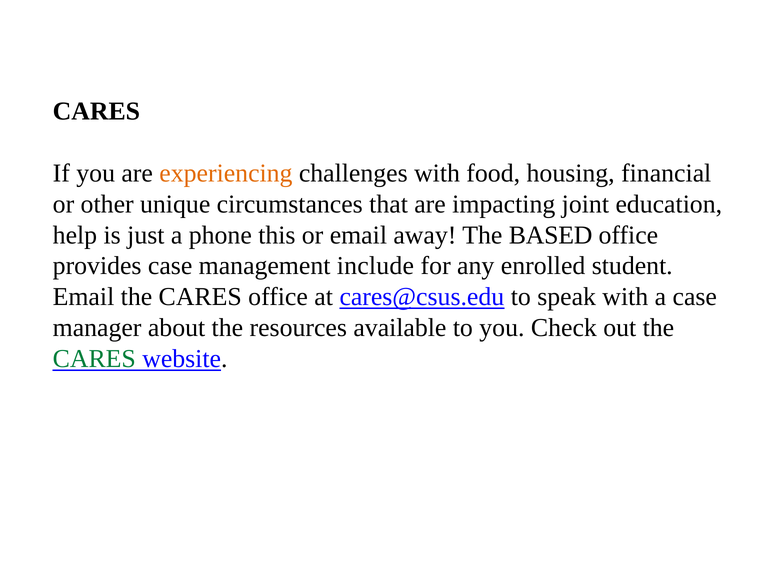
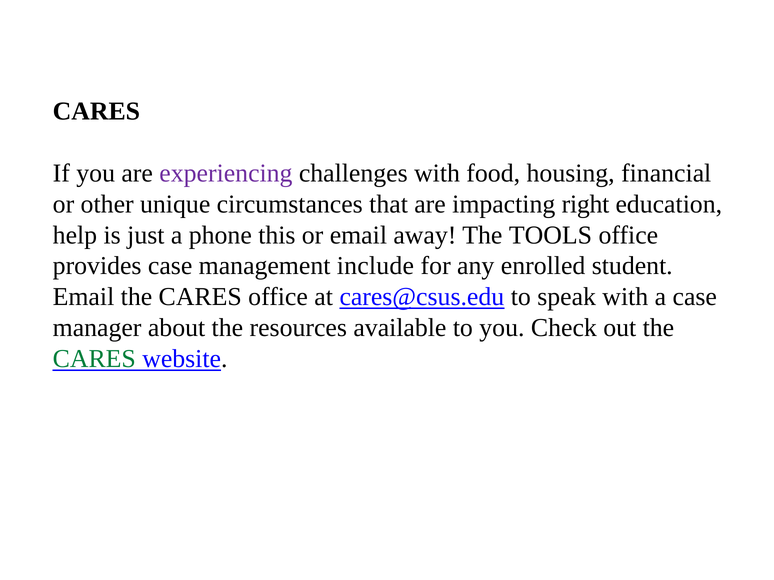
experiencing colour: orange -> purple (226, 173)
joint: joint -> right (586, 204)
BASED: BASED -> TOOLS (550, 235)
